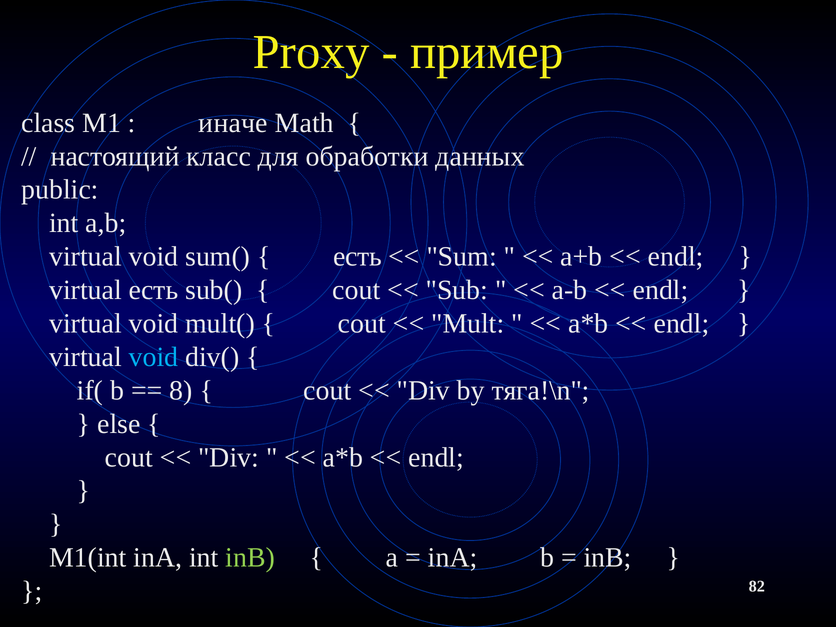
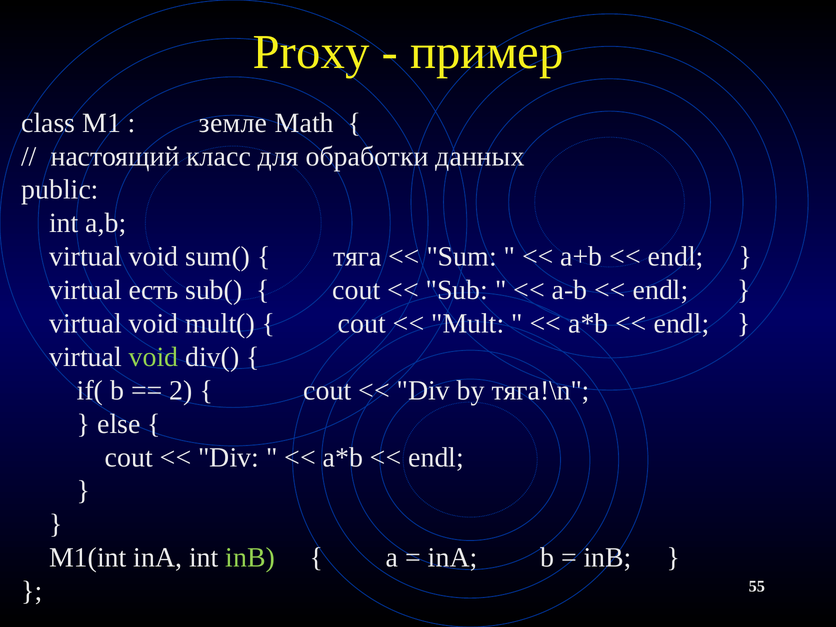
иначе: иначе -> земле (233, 123)
есть: есть -> тяга (357, 257)
void colour: light blue -> light green (154, 357)
8: 8 -> 2 (181, 390)
82: 82 -> 55 (757, 586)
